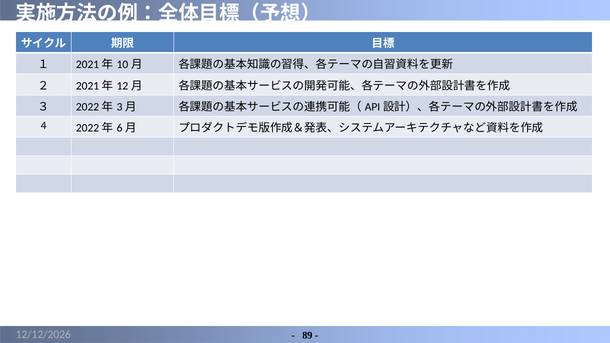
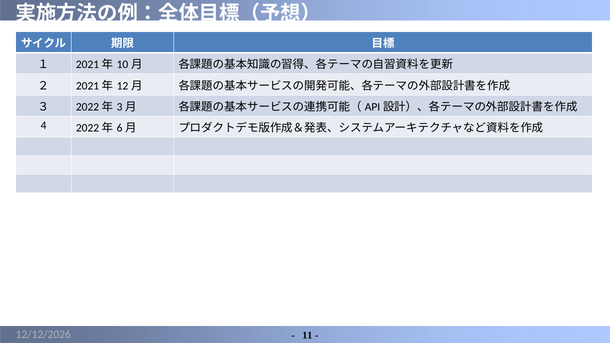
89: 89 -> 11 (307, 335)
